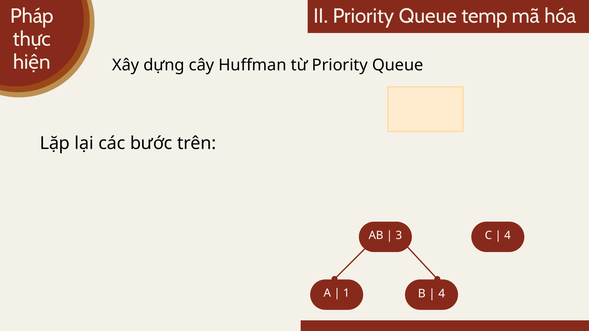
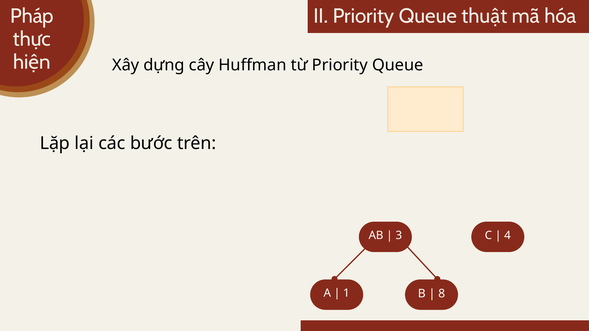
temp: temp -> thuật (484, 16)
4: 4 -> 8 (442, 294)
